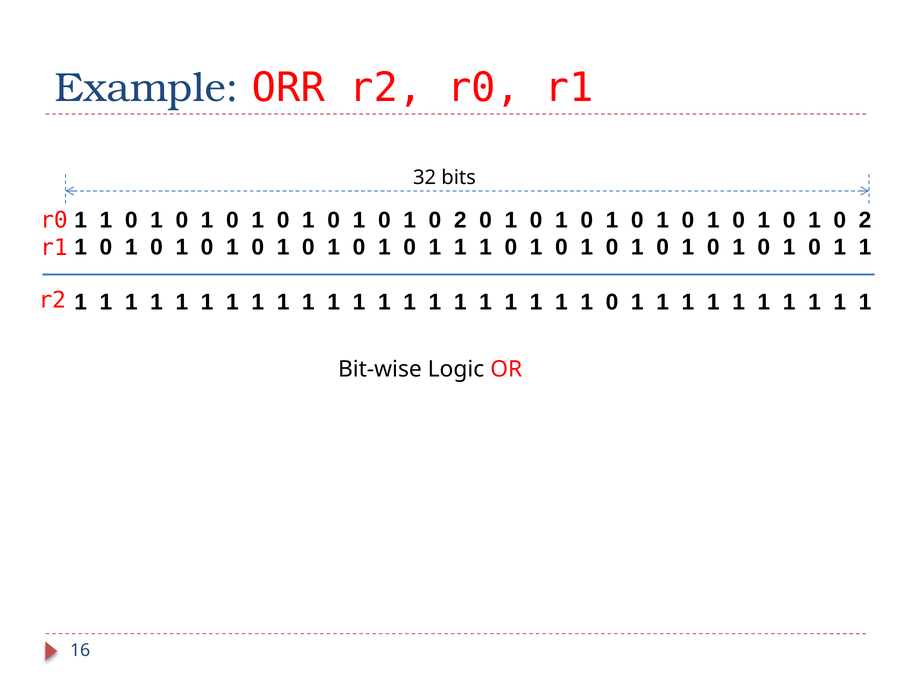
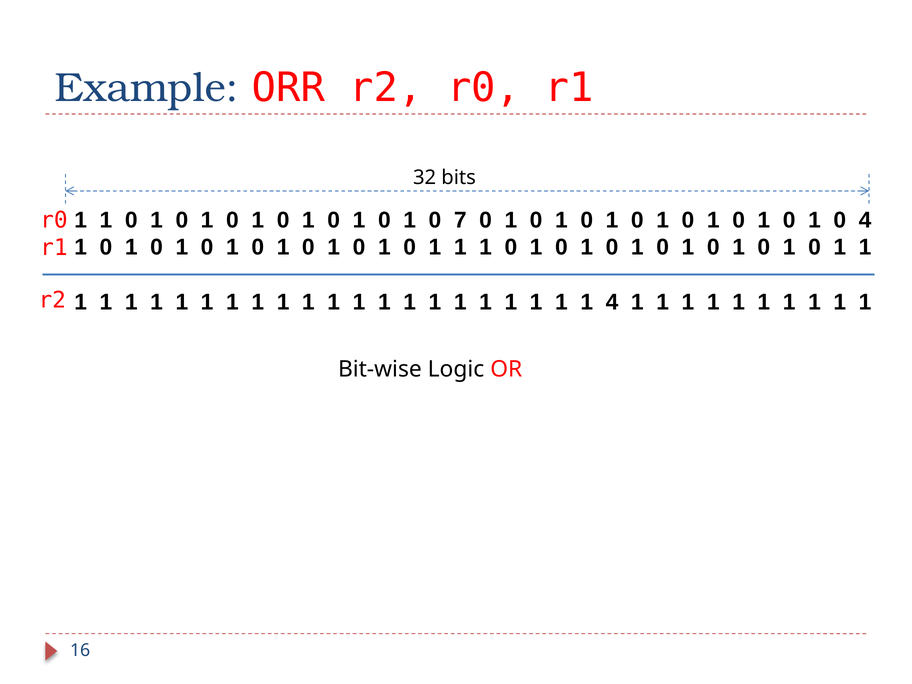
2: 2 -> 7 (460, 220)
2: 2 -> 4 (865, 220)
0: 0 -> 4 (612, 302)
